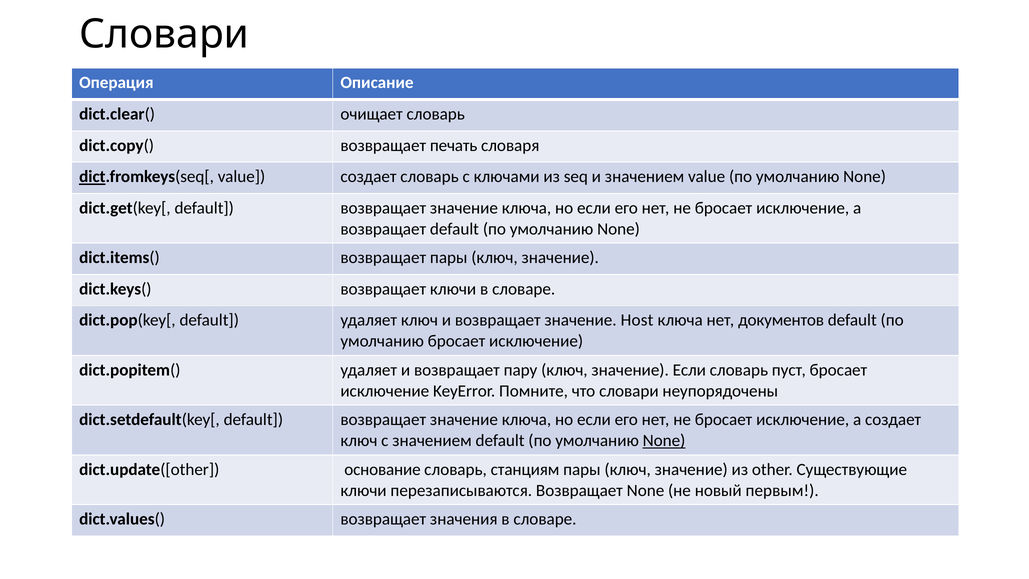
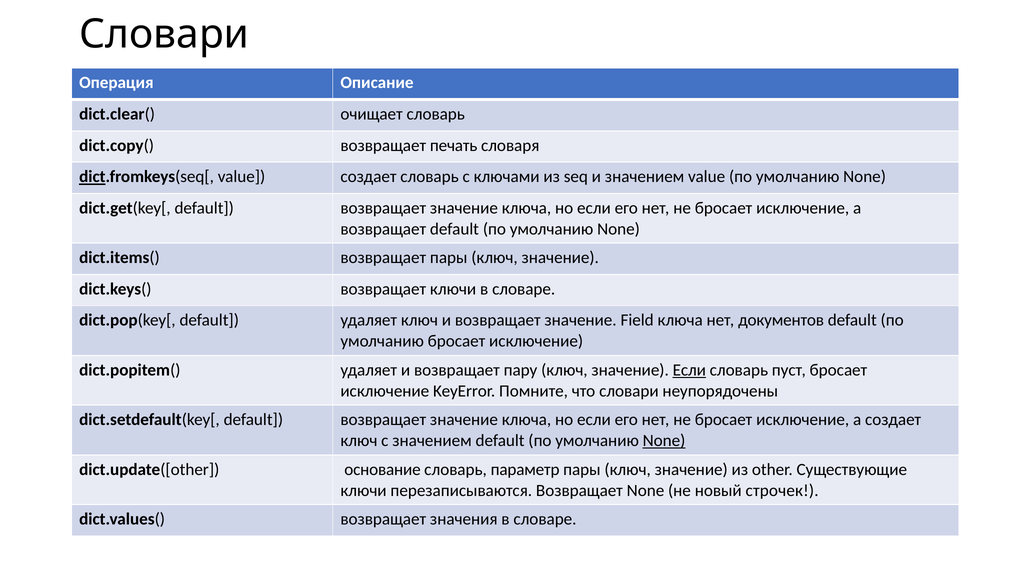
Host: Host -> Field (637, 320)
Если underline: none -> present (689, 370)
станциям: станциям -> параметр (525, 469)
первым: первым -> строчек (782, 490)
